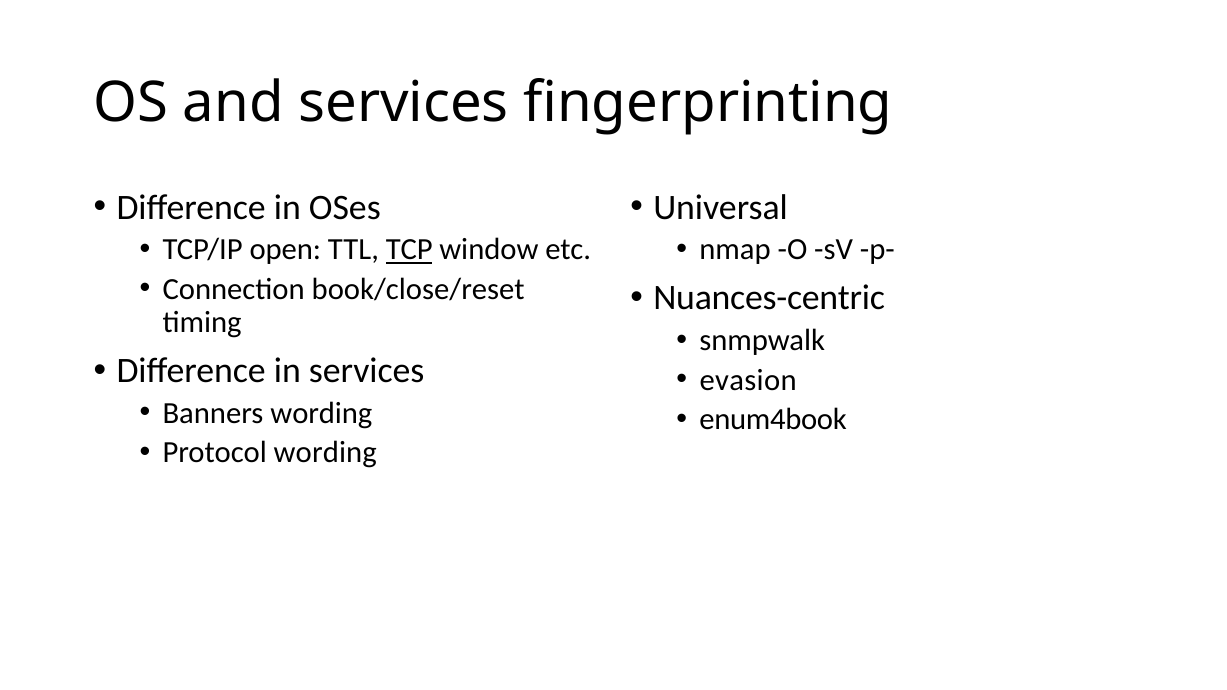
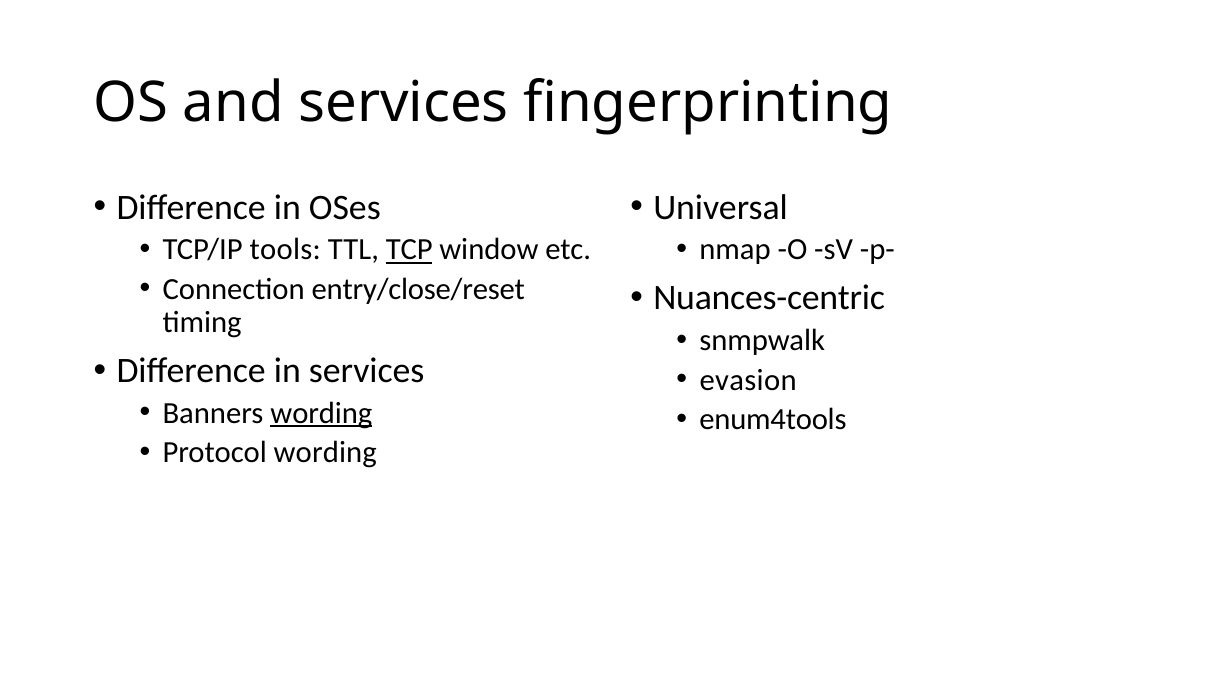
open: open -> tools (285, 250)
book/close/reset: book/close/reset -> entry/close/reset (418, 289)
wording underline: none -> present (321, 413)
enum4book: enum4book -> enum4tools (773, 420)
